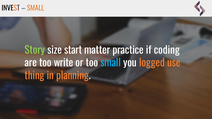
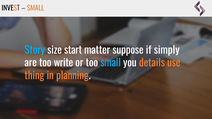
Story colour: light green -> light blue (35, 50)
practice: practice -> suppose (128, 50)
coding: coding -> simply (167, 50)
logged: logged -> details (152, 63)
